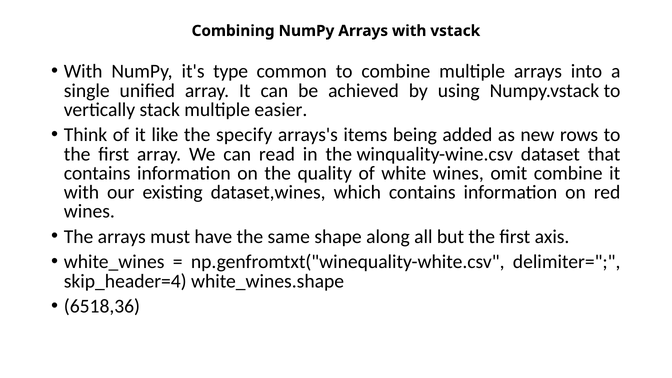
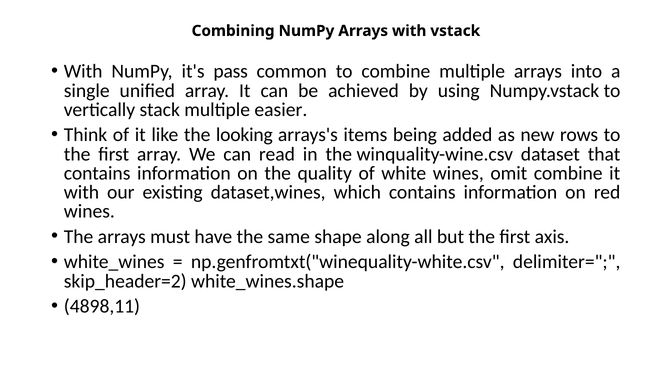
type: type -> pass (231, 72)
specify: specify -> looking (244, 135)
skip_header=4: skip_header=4 -> skip_header=2 (125, 281)
6518,36: 6518,36 -> 4898,11 (102, 306)
